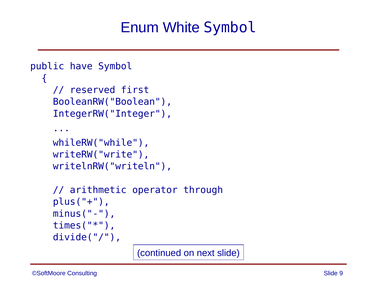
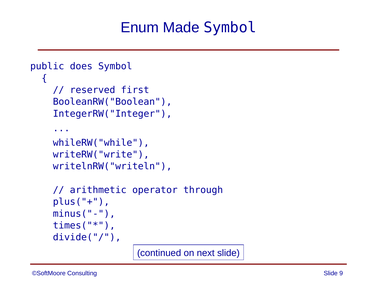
White: White -> Made (181, 27)
have: have -> does (81, 66)
